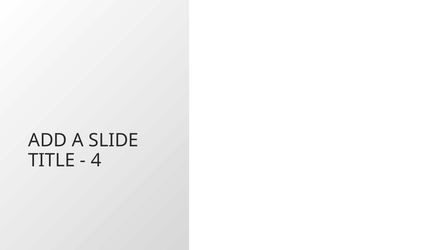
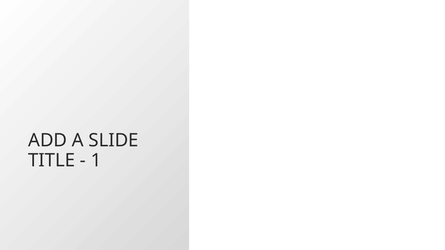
4: 4 -> 1 (96, 161)
